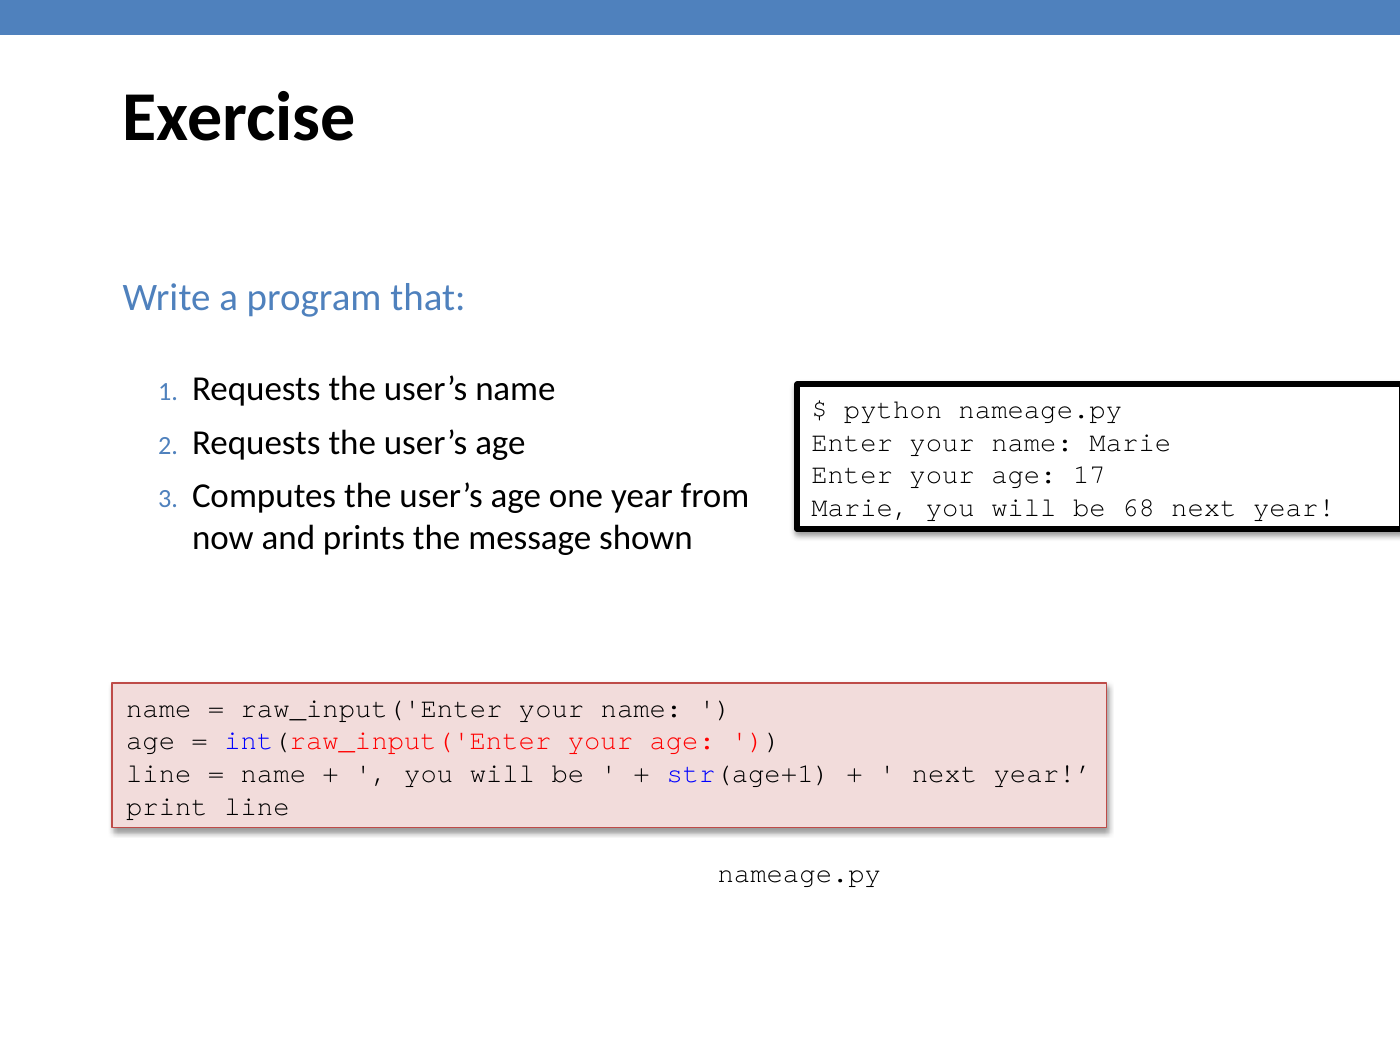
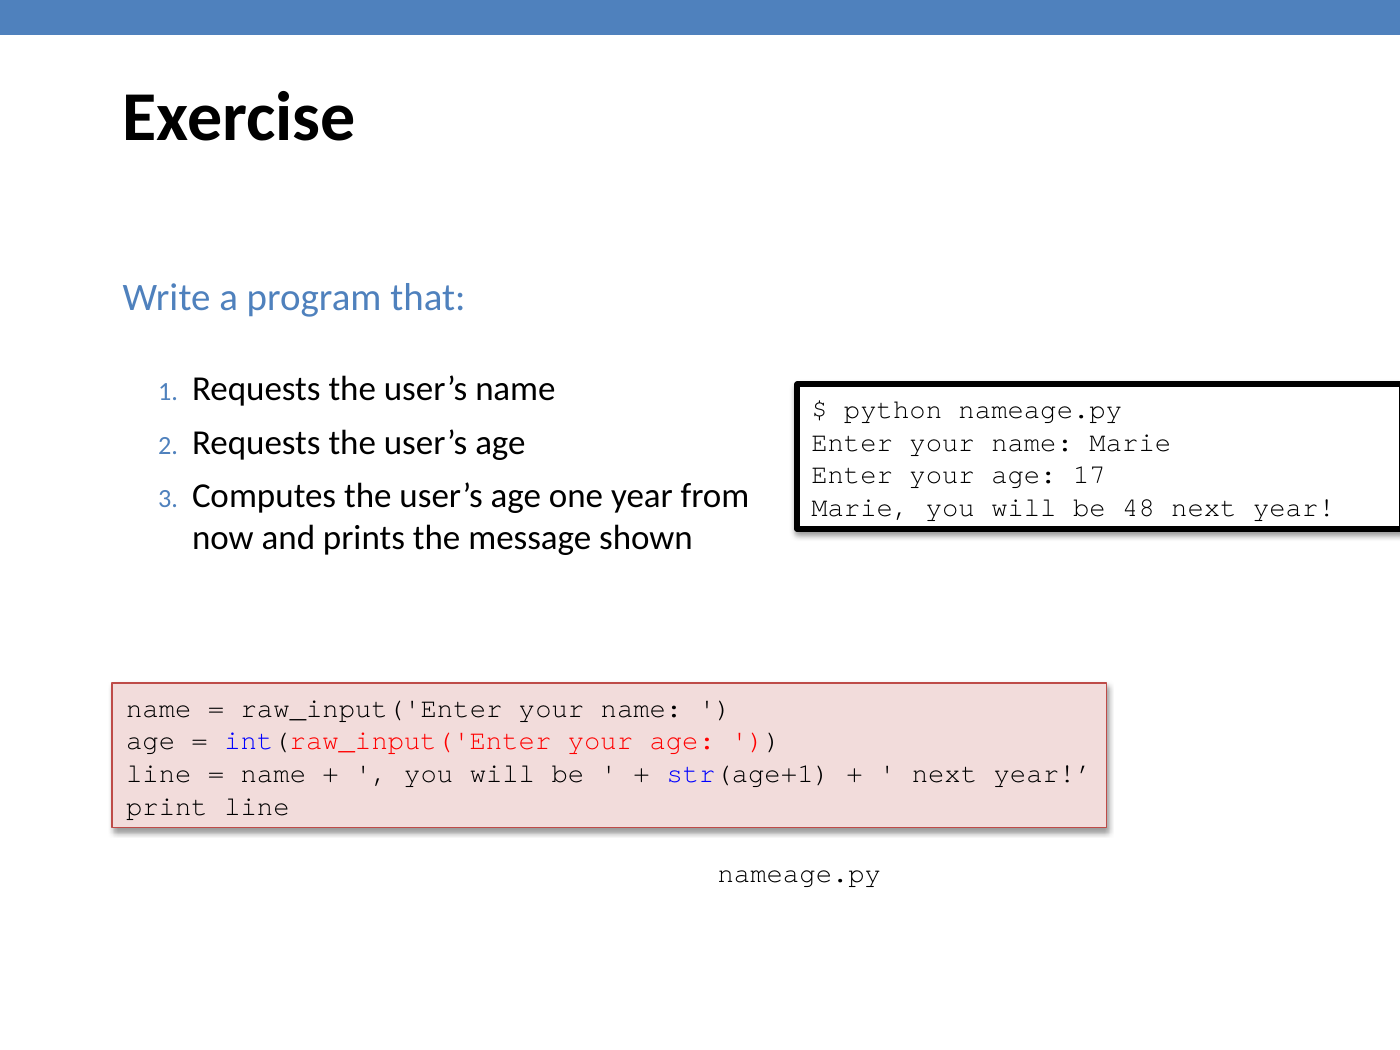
68: 68 -> 48 (1138, 508)
